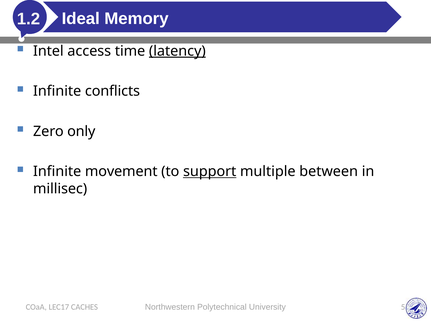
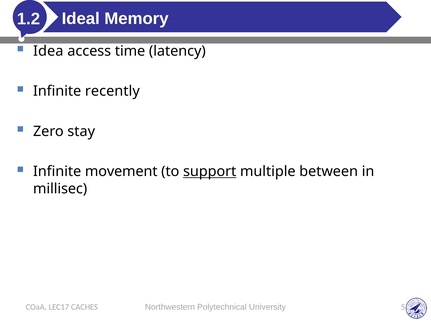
Intel: Intel -> Idea (48, 51)
latency underline: present -> none (177, 51)
conflicts: conflicts -> recently (112, 91)
only: only -> stay (81, 131)
